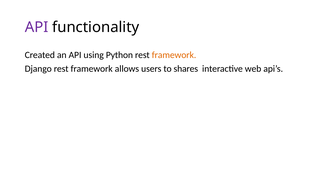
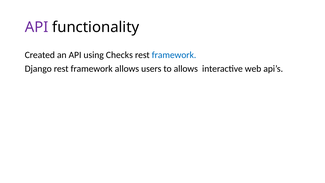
Python: Python -> Checks (119, 55)
framework colour: orange -> blue (174, 55)
to shares: shares -> allows (186, 69)
